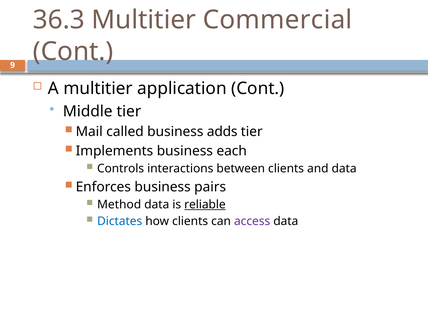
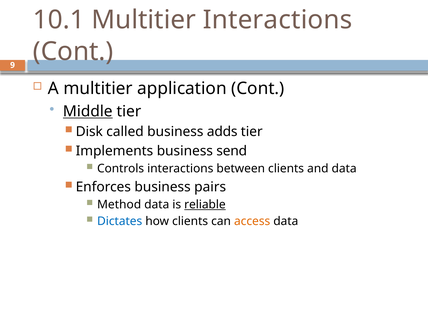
36.3: 36.3 -> 10.1 (59, 20)
Multitier Commercial: Commercial -> Interactions (278, 20)
Middle underline: none -> present (88, 111)
Mail: Mail -> Disk (89, 132)
each: each -> send (232, 151)
access colour: purple -> orange (252, 221)
